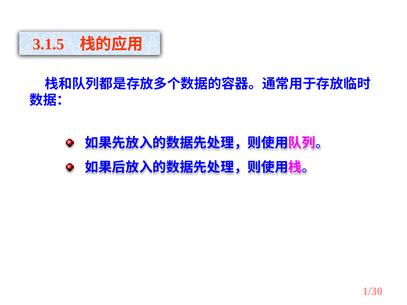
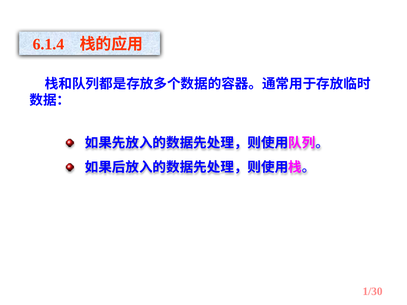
3.1.5: 3.1.5 -> 6.1.4 (48, 44)
